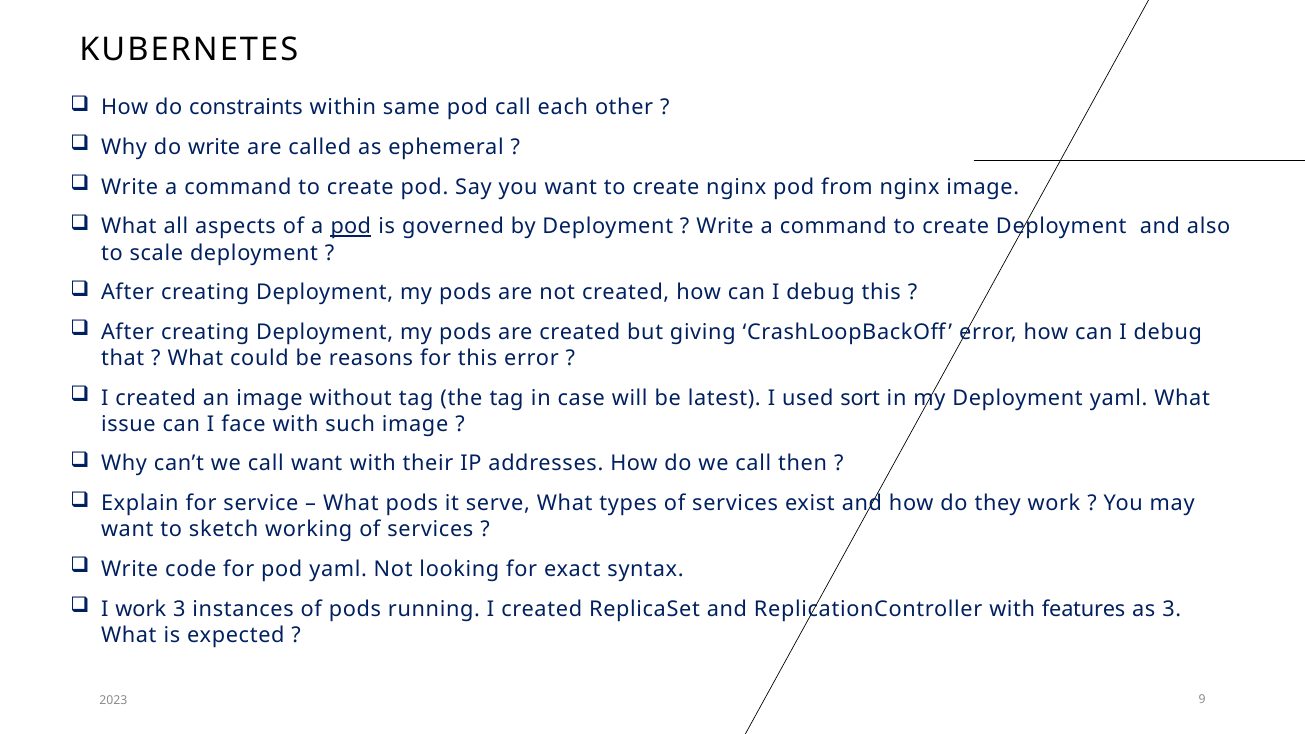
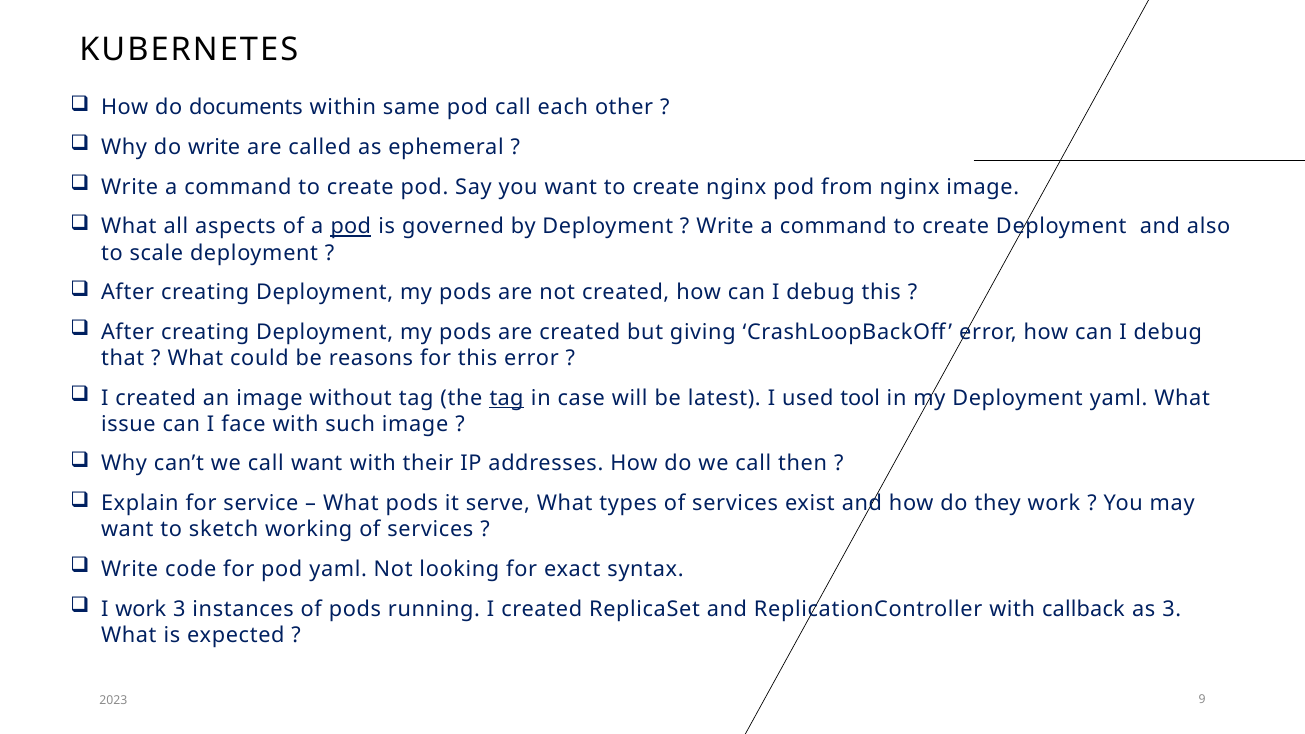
constraints: constraints -> documents (246, 108)
tag underline: none -> present (507, 398)
sort: sort -> tool (860, 398)
features: features -> callback (1083, 609)
